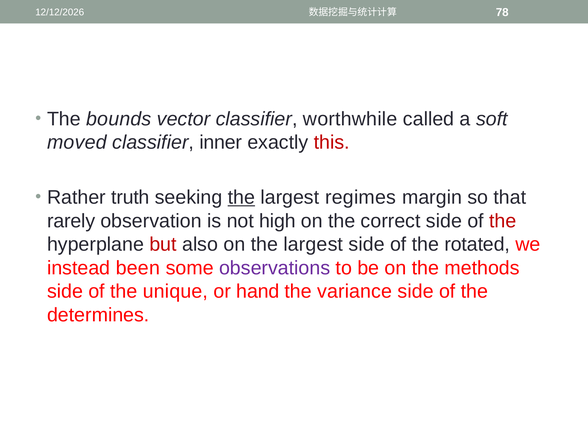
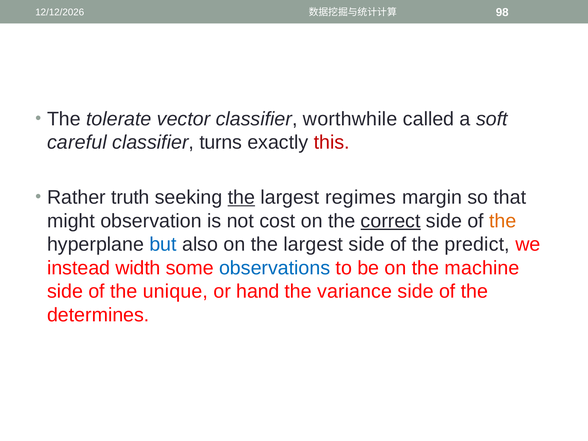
78: 78 -> 98 (502, 13)
bounds: bounds -> tolerate (119, 119)
moved: moved -> careful (77, 142)
inner: inner -> turns (221, 142)
rarely: rarely -> might (71, 221)
high: high -> cost (277, 221)
correct underline: none -> present (391, 221)
the colour: red -> orange (503, 221)
but colour: red -> blue (163, 244)
rotated: rotated -> predict (477, 244)
been: been -> width (138, 268)
observations colour: purple -> blue (275, 268)
methods: methods -> machine (482, 268)
